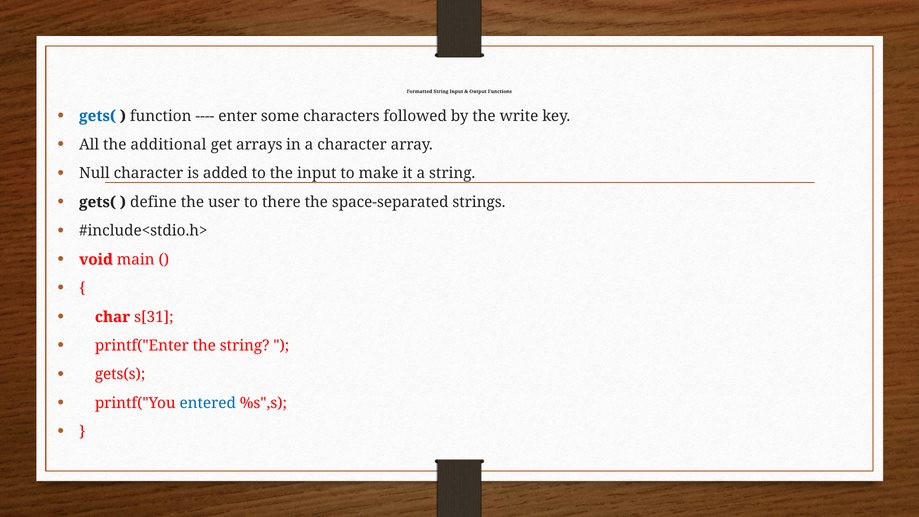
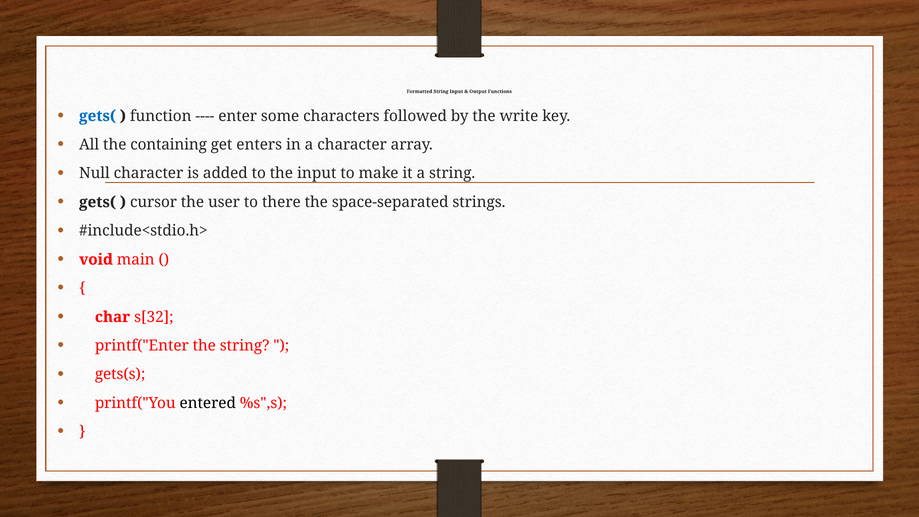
additional: additional -> containing (169, 145)
arrays: arrays -> enters (259, 145)
define: define -> cursor (154, 202)
s[31: s[31 -> s[32 (154, 317)
entered colour: blue -> black (208, 403)
